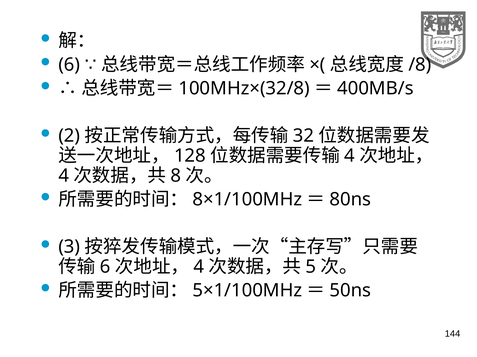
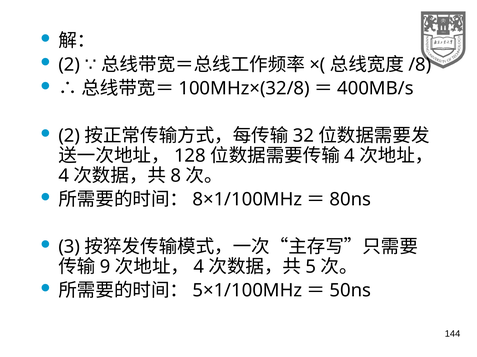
6: 6 -> 2 (69, 65)
6: 6 -> 9 (105, 267)
